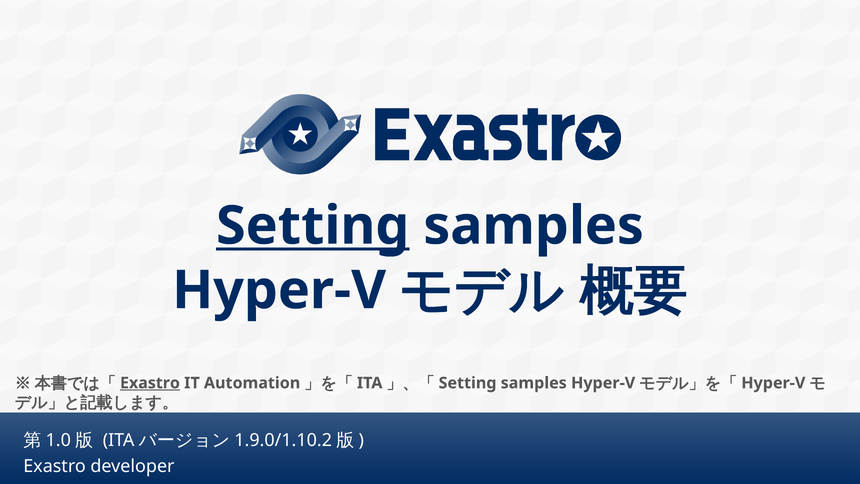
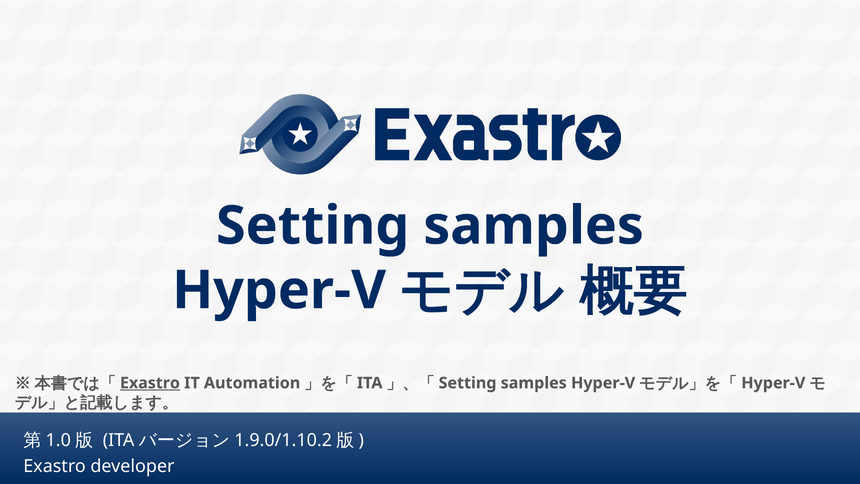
Setting underline: present -> none (313, 226)
